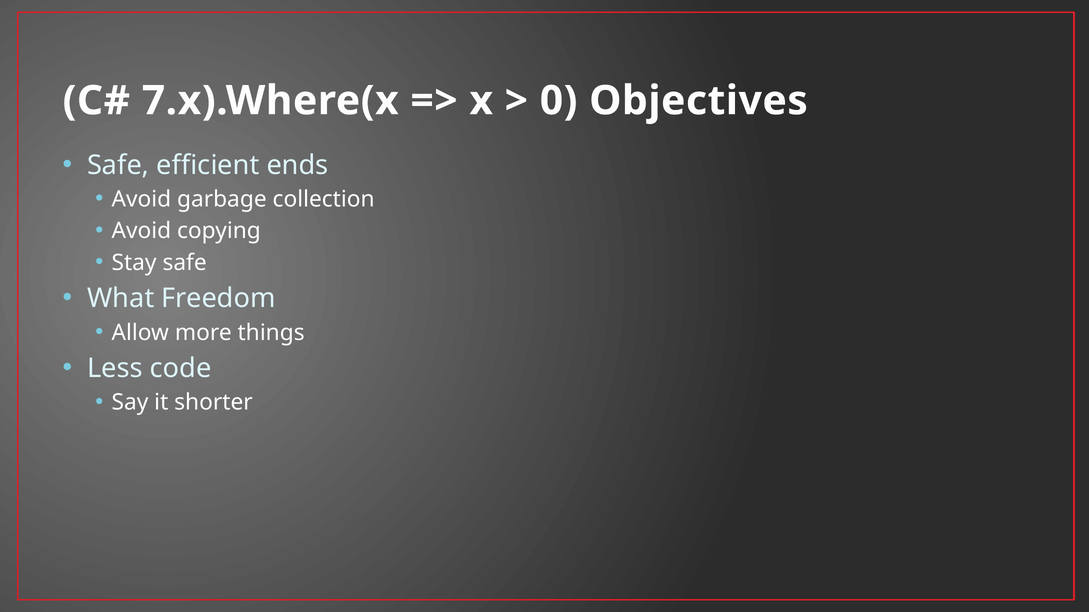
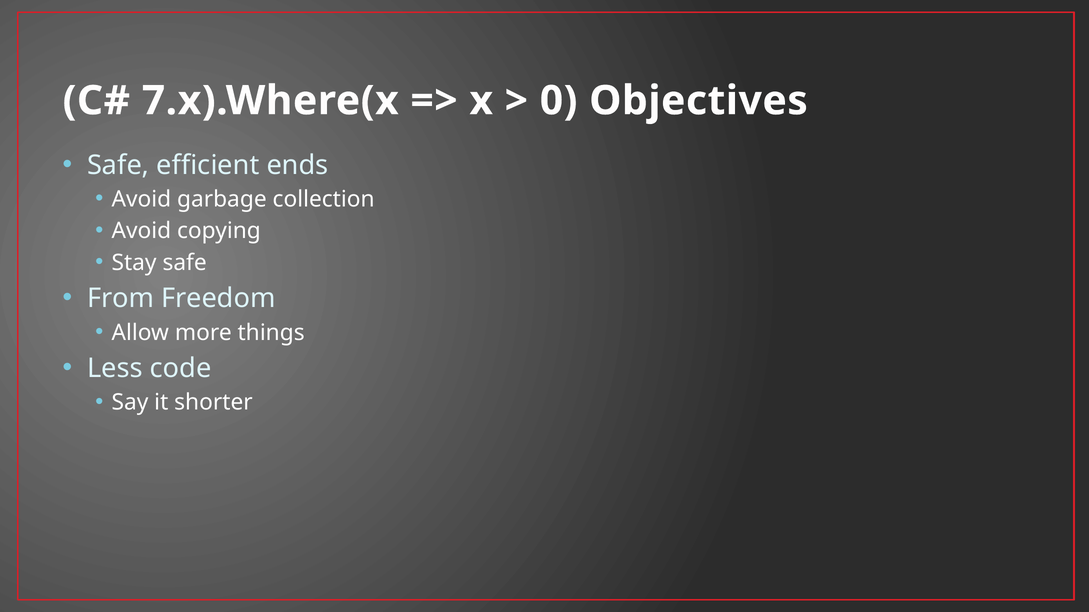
What: What -> From (121, 299)
